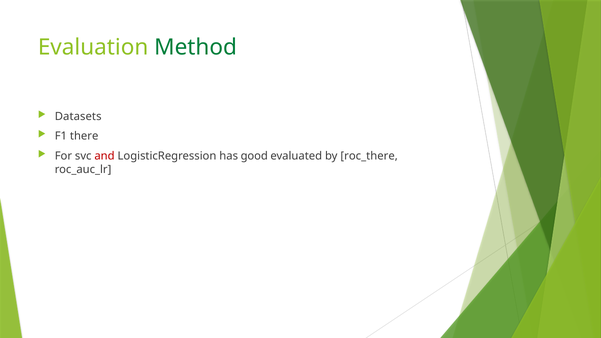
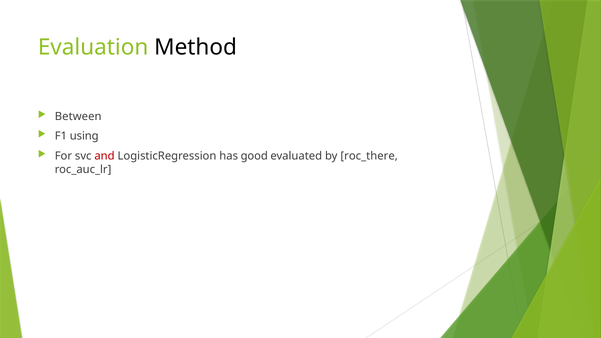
Method colour: green -> black (196, 47)
Datasets: Datasets -> Between (78, 116)
there: there -> using (84, 136)
